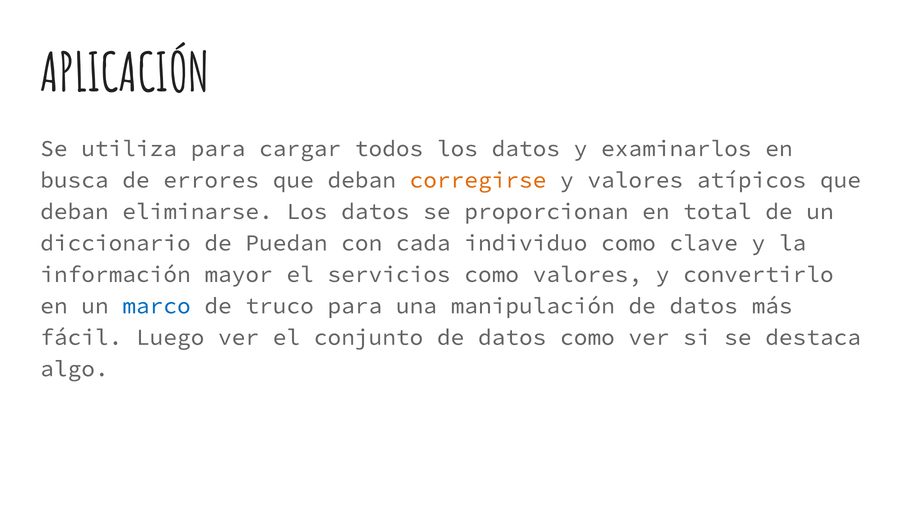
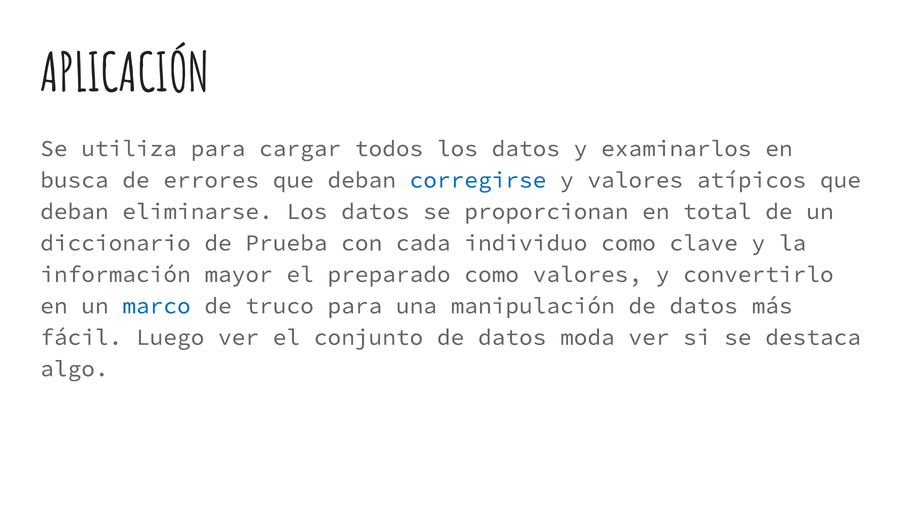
corregirse colour: orange -> blue (478, 180)
Puedan: Puedan -> Prueba (286, 243)
servicios: servicios -> preparado (389, 274)
datos como: como -> moda (587, 337)
